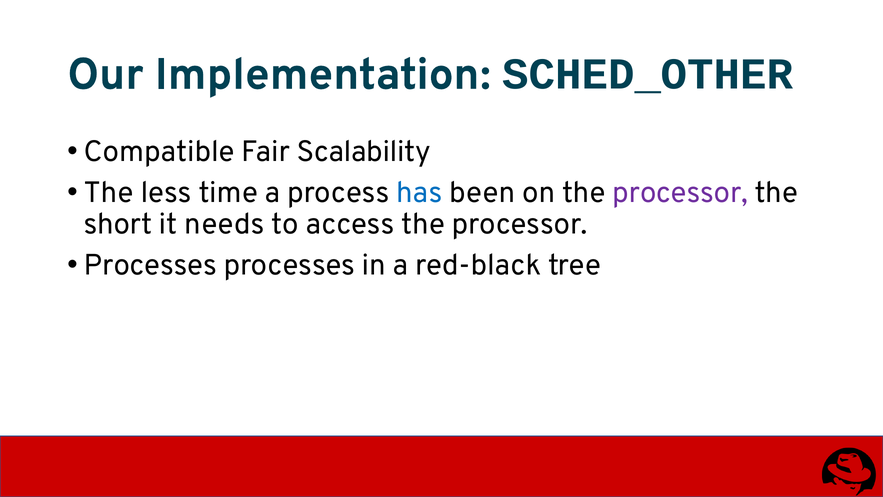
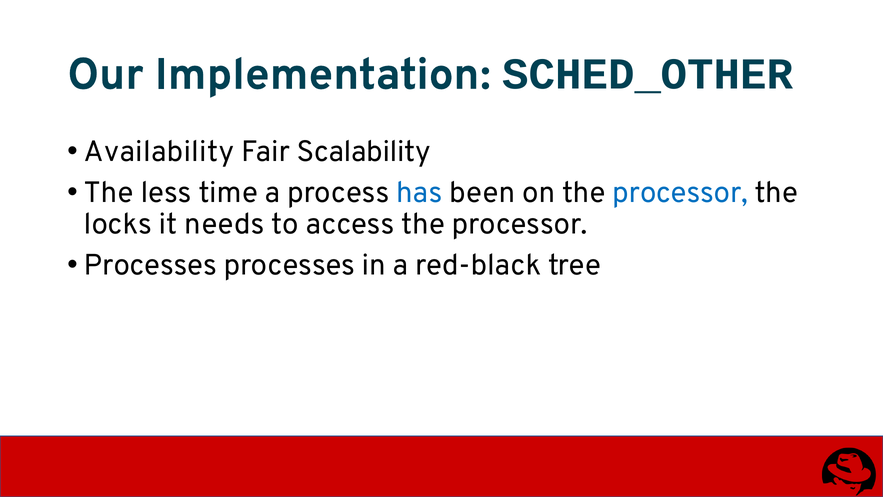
Compatible: Compatible -> Availability (159, 151)
processor colour: purple -> blue (680, 192)
short: short -> locks (118, 224)
